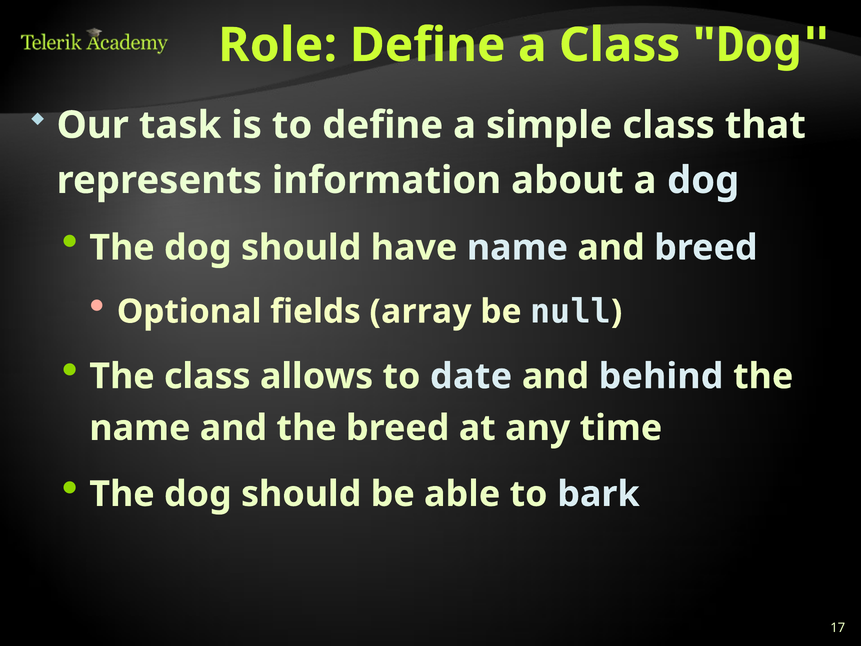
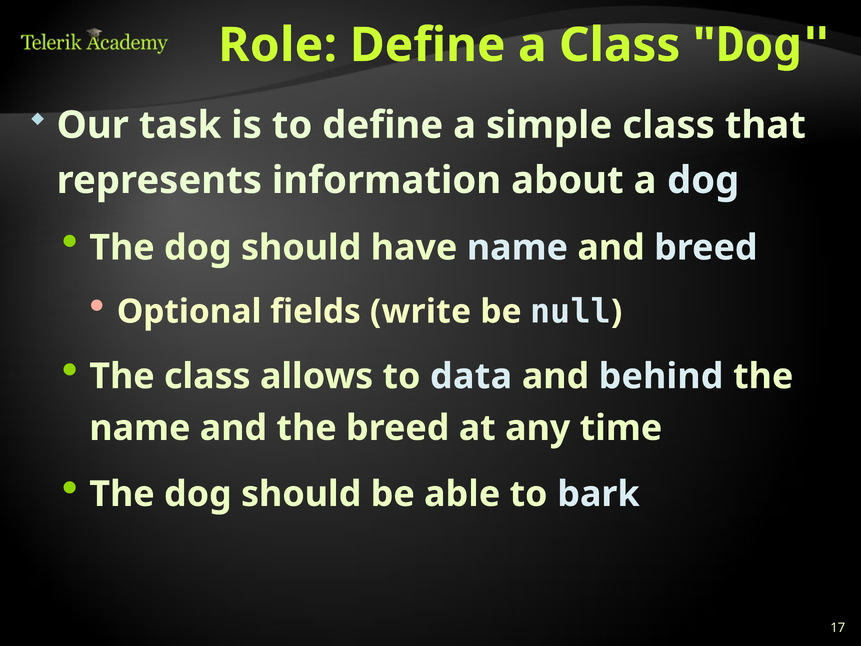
array: array -> write (420, 311)
date: date -> data (471, 376)
